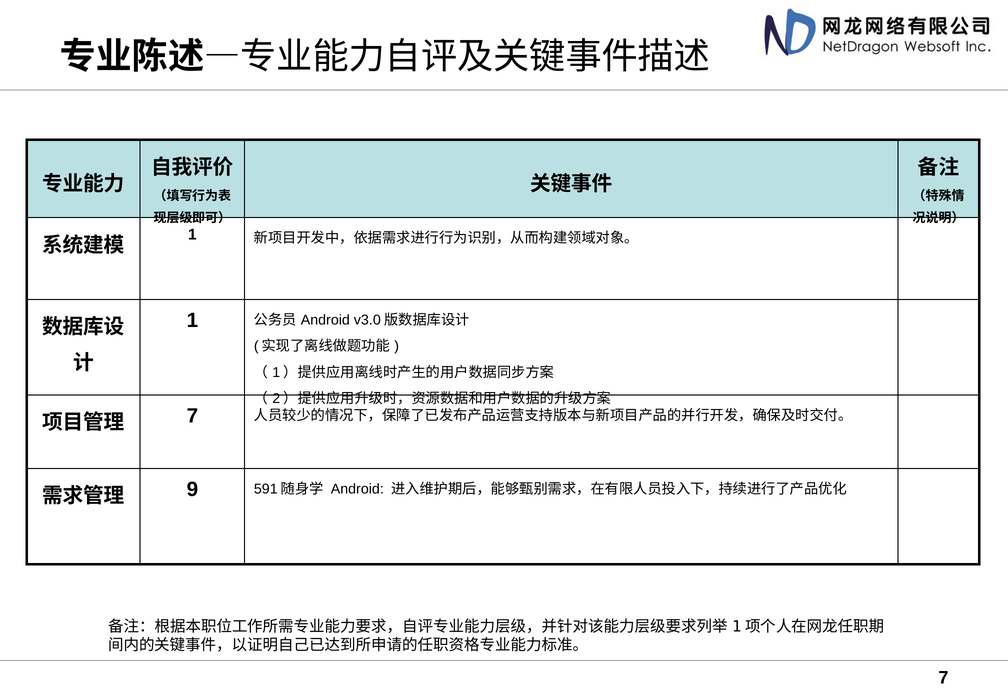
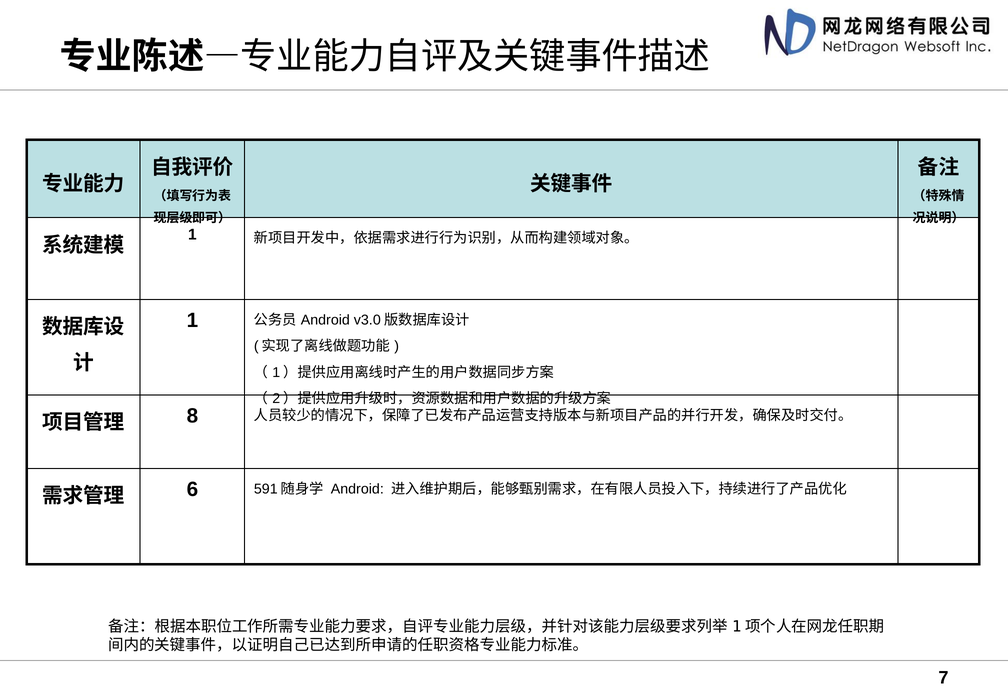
7: 7 -> 8 (192, 416)
9: 9 -> 6 (192, 489)
